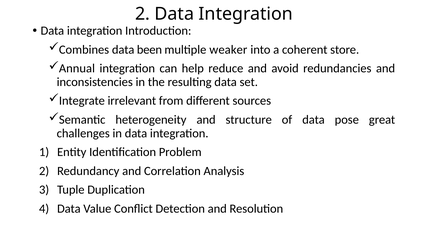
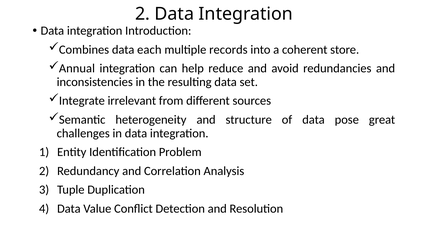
been: been -> each (149, 50)
weaker: weaker -> records (228, 50)
